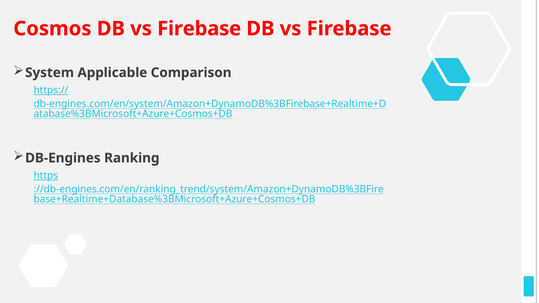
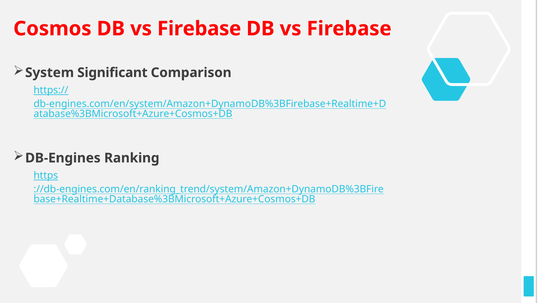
Applicable: Applicable -> Significant (112, 73)
